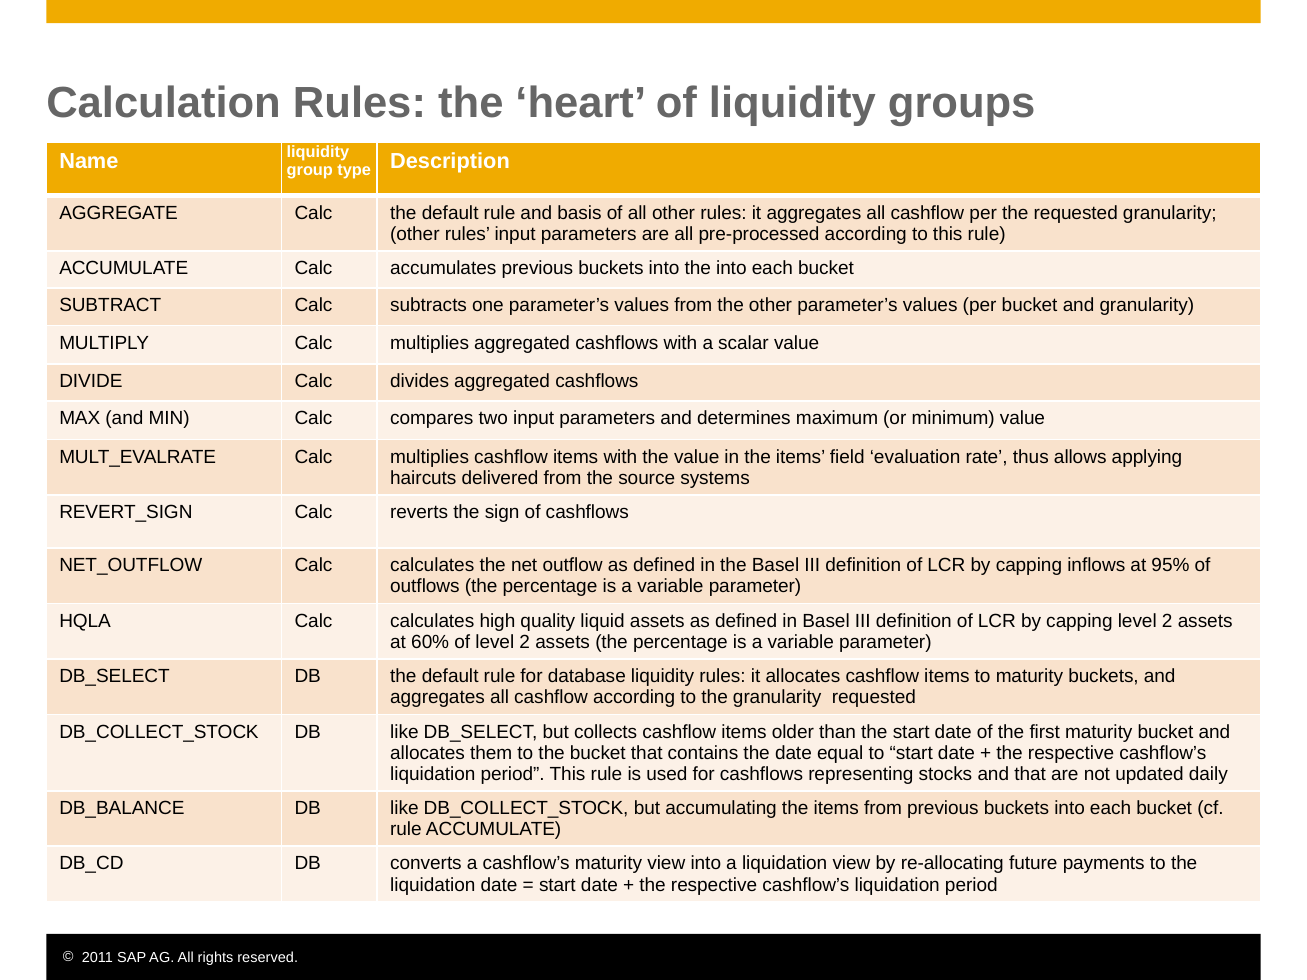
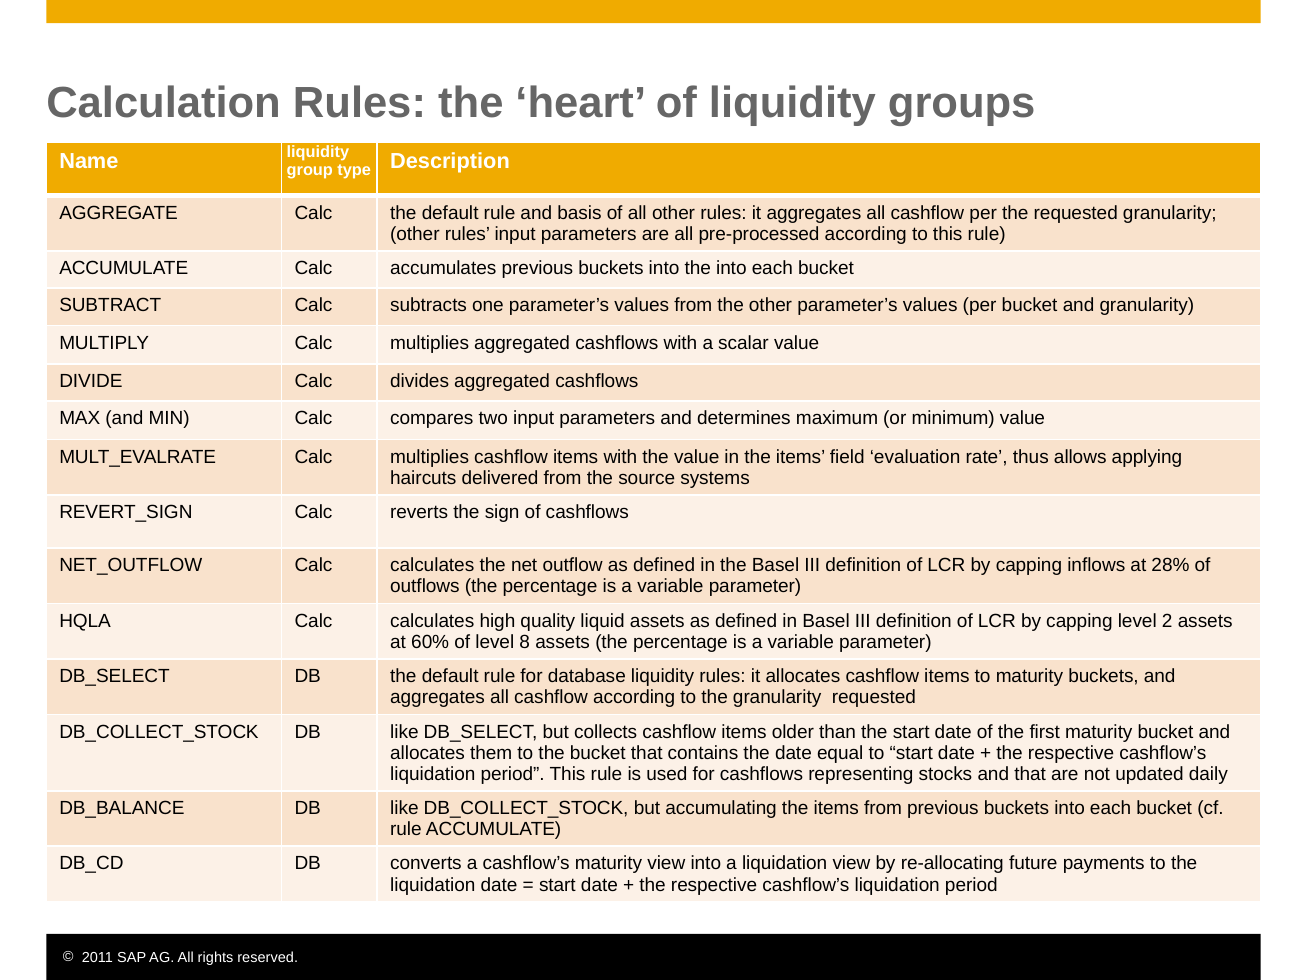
95%: 95% -> 28% (1170, 566)
of level 2: 2 -> 8 (525, 642)
